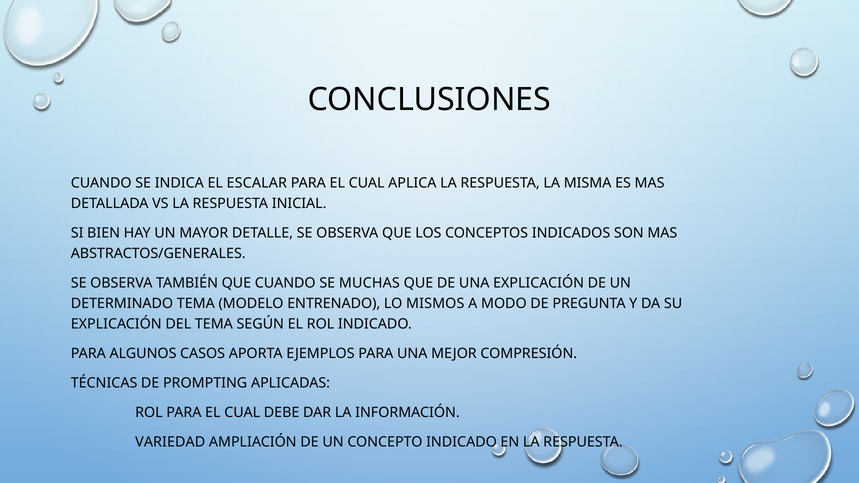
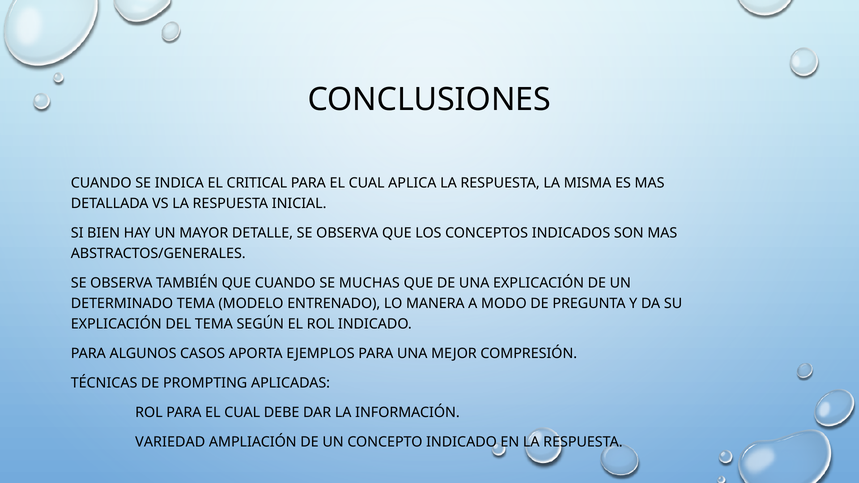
ESCALAR: ESCALAR -> CRITICAL (257, 183)
MISMOS: MISMOS -> MANERA (435, 304)
